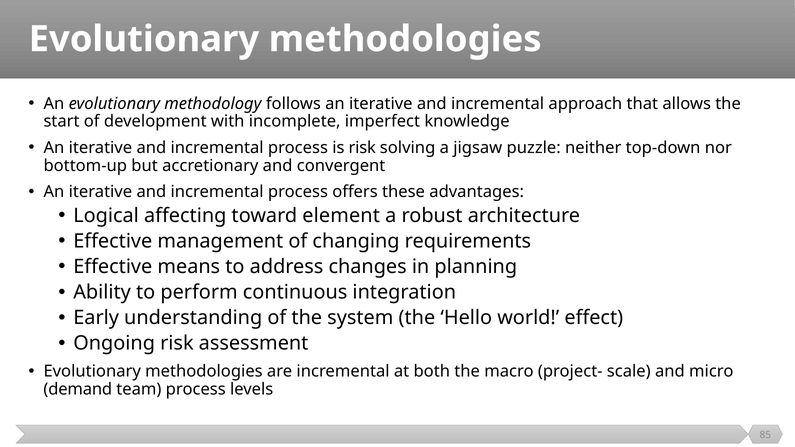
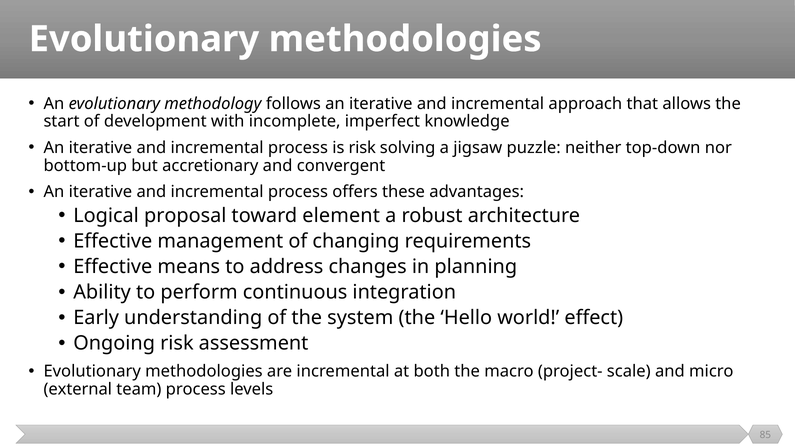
affecting: affecting -> proposal (185, 216)
demand: demand -> external (78, 389)
